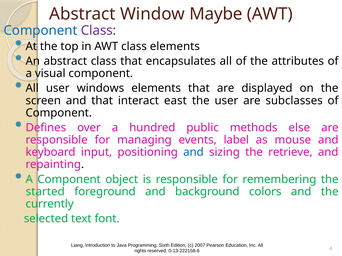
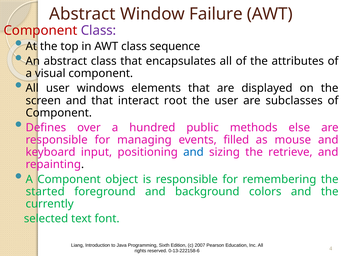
Maybe: Maybe -> Failure (216, 14)
Component colour: blue -> red (40, 31)
class elements: elements -> sequence (175, 46)
east: east -> root (175, 101)
label: label -> filled (236, 140)
